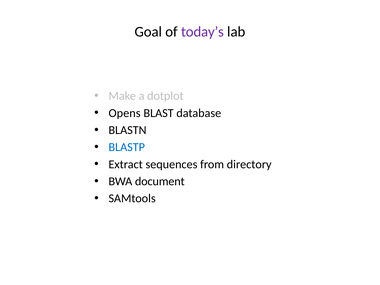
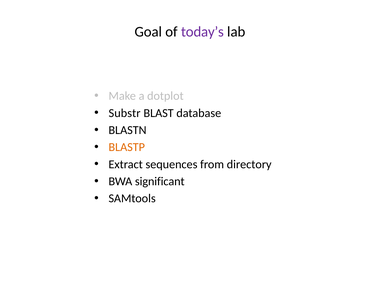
Opens: Opens -> Substr (125, 113)
BLASTP colour: blue -> orange (127, 147)
document: document -> significant (160, 181)
